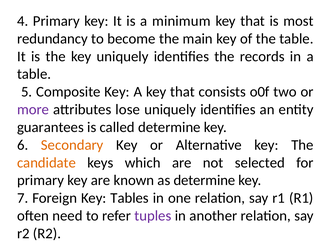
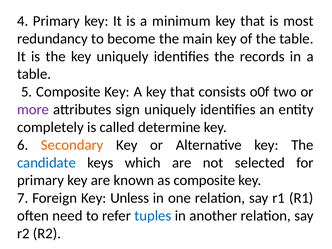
lose: lose -> sign (128, 110)
guarantees: guarantees -> completely (50, 127)
candidate colour: orange -> blue (47, 163)
as determine: determine -> composite (204, 180)
Tables: Tables -> Unless (130, 198)
tuples colour: purple -> blue (153, 216)
